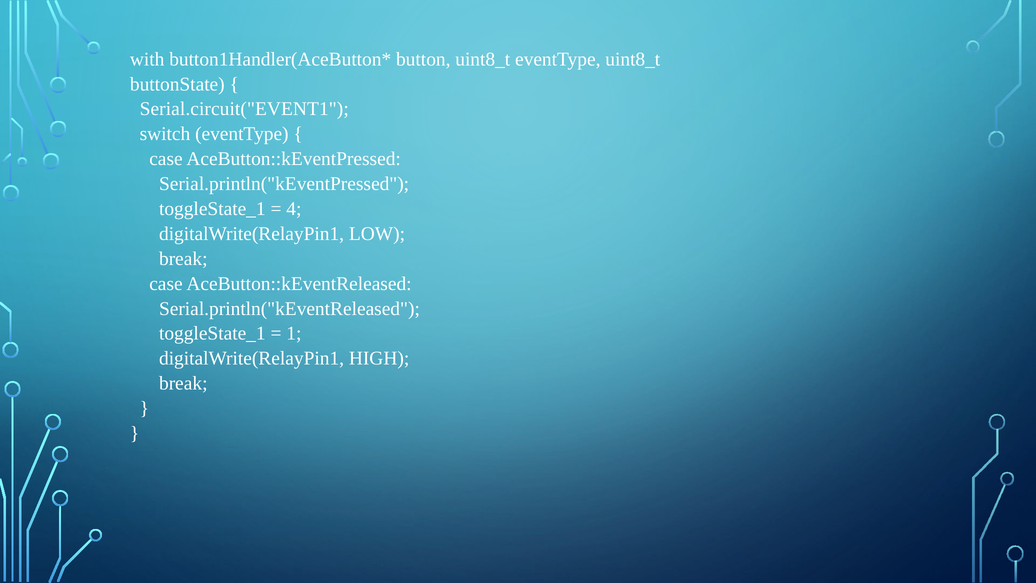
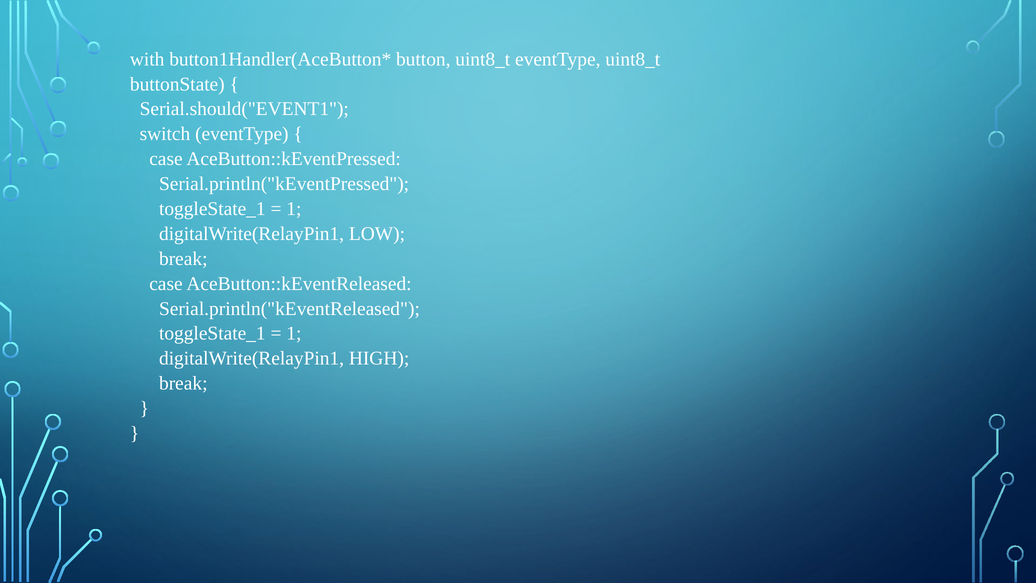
Serial.circuit("EVENT1: Serial.circuit("EVENT1 -> Serial.should("EVENT1 (244, 109)
4: 4 -> 1 (294, 209)
